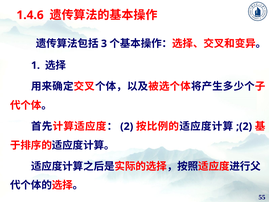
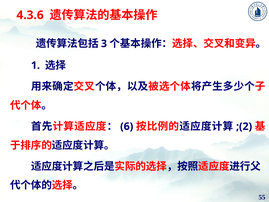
1.4.6: 1.4.6 -> 4.3.6 (30, 15)
2: 2 -> 6 (127, 126)
